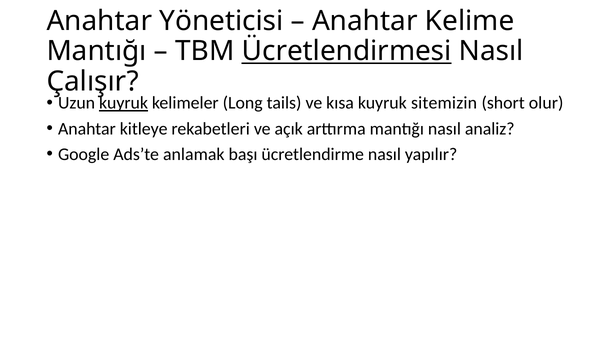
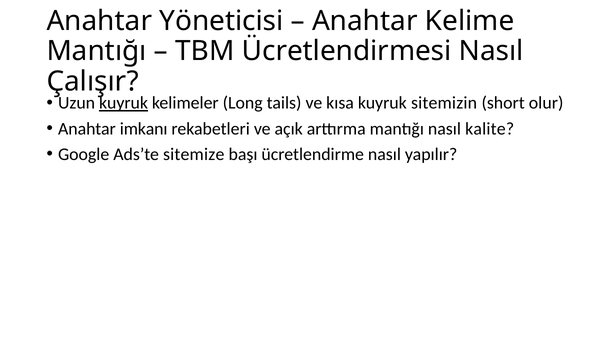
Ücretlendirmesi underline: present -> none (347, 51)
kitleye: kitleye -> imkanı (144, 129)
analiz: analiz -> kalite (490, 129)
anlamak: anlamak -> sitemize (194, 155)
